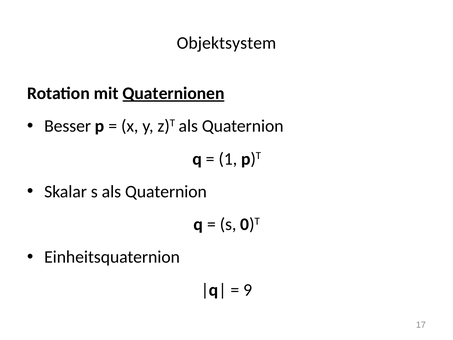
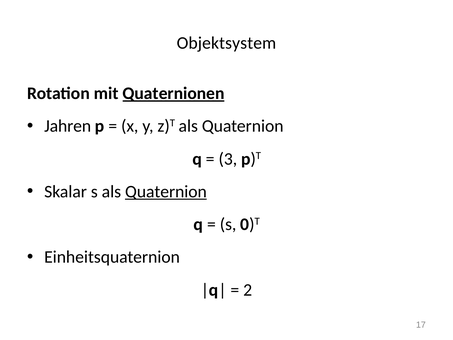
Besser: Besser -> Jahren (68, 126)
1: 1 -> 3 (228, 159)
Quaternion underline: none -> present (166, 192)
9: 9 -> 2 (248, 290)
